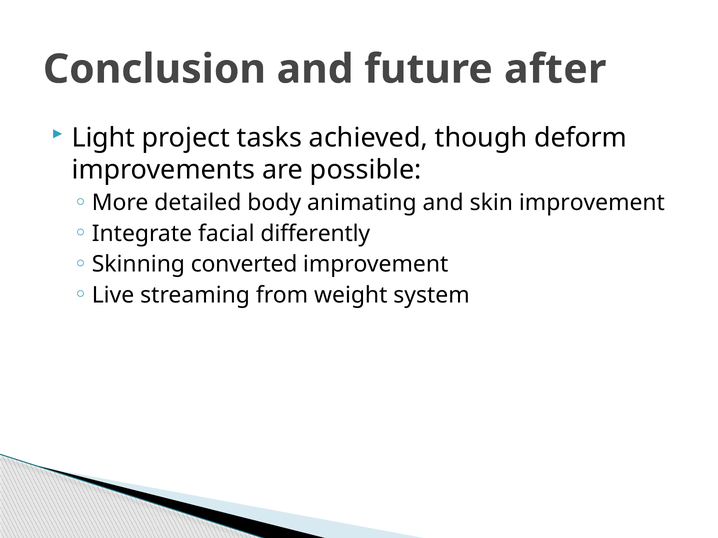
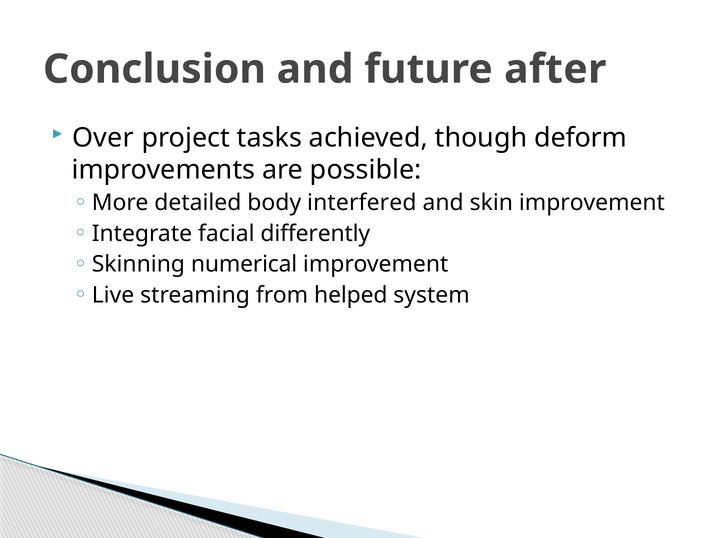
Light: Light -> Over (103, 138)
animating: animating -> interfered (362, 203)
converted: converted -> numerical (244, 265)
weight: weight -> helped (351, 295)
